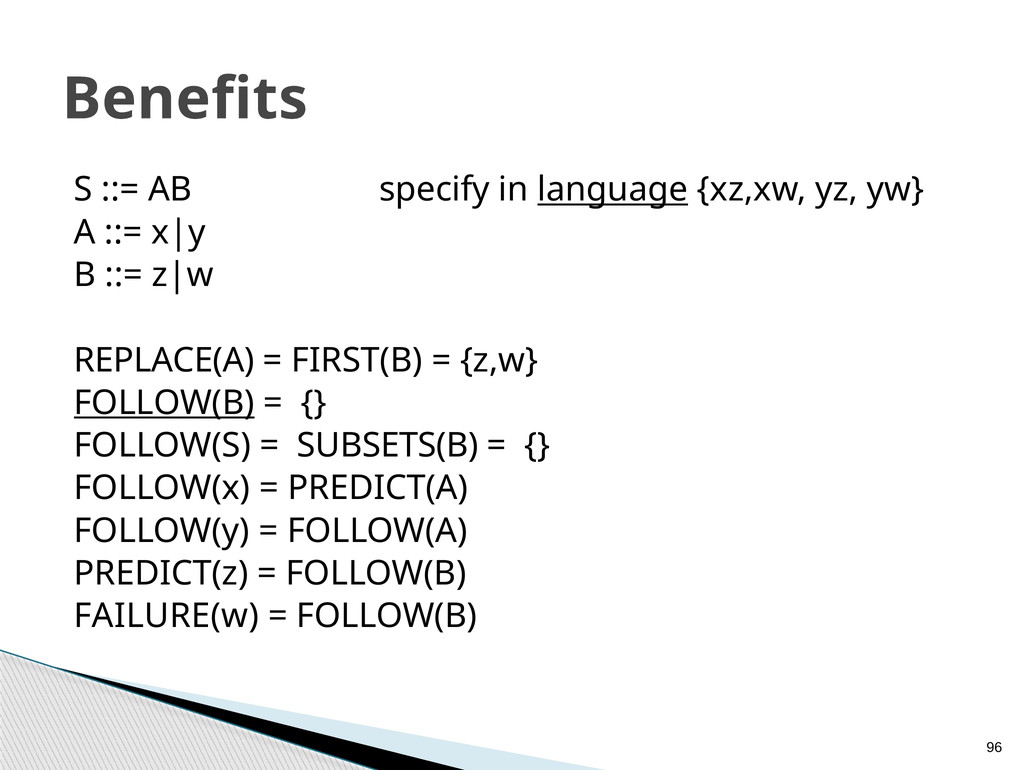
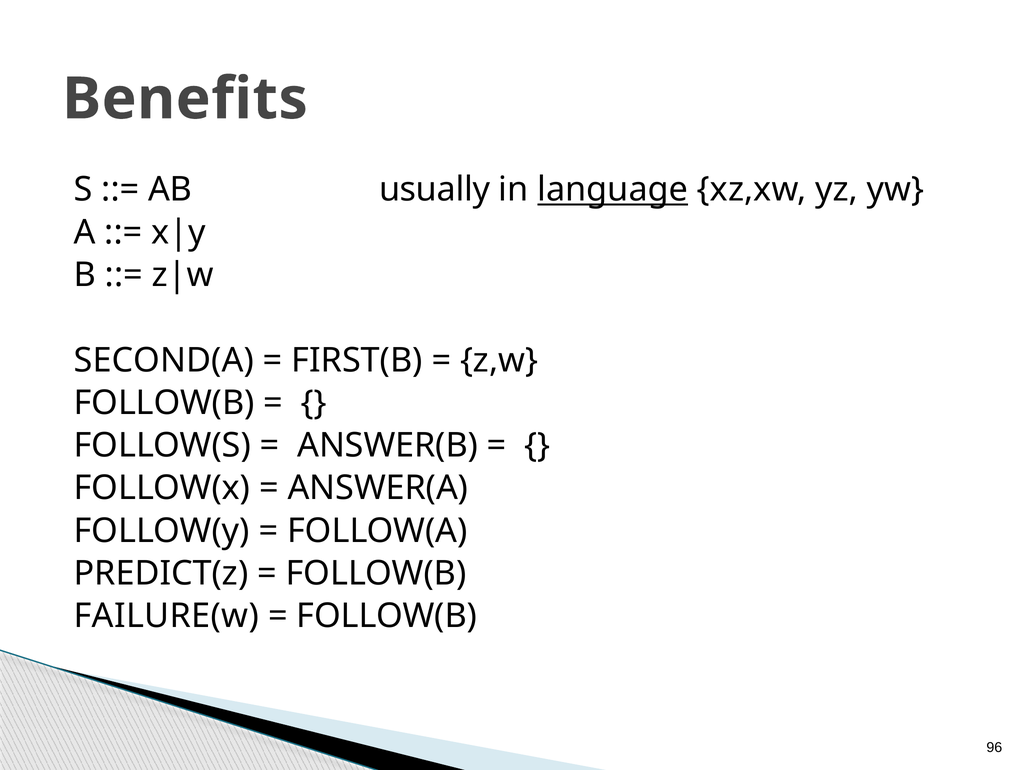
specify: specify -> usually (435, 190)
REPLACE(A: REPLACE(A -> SECOND(A (164, 360)
FOLLOW(B underline: present -> none (164, 403)
SUBSETS(B: SUBSETS(B -> ANSWER(B (388, 446)
PREDICT(A: PREDICT(A -> ANSWER(A (378, 488)
